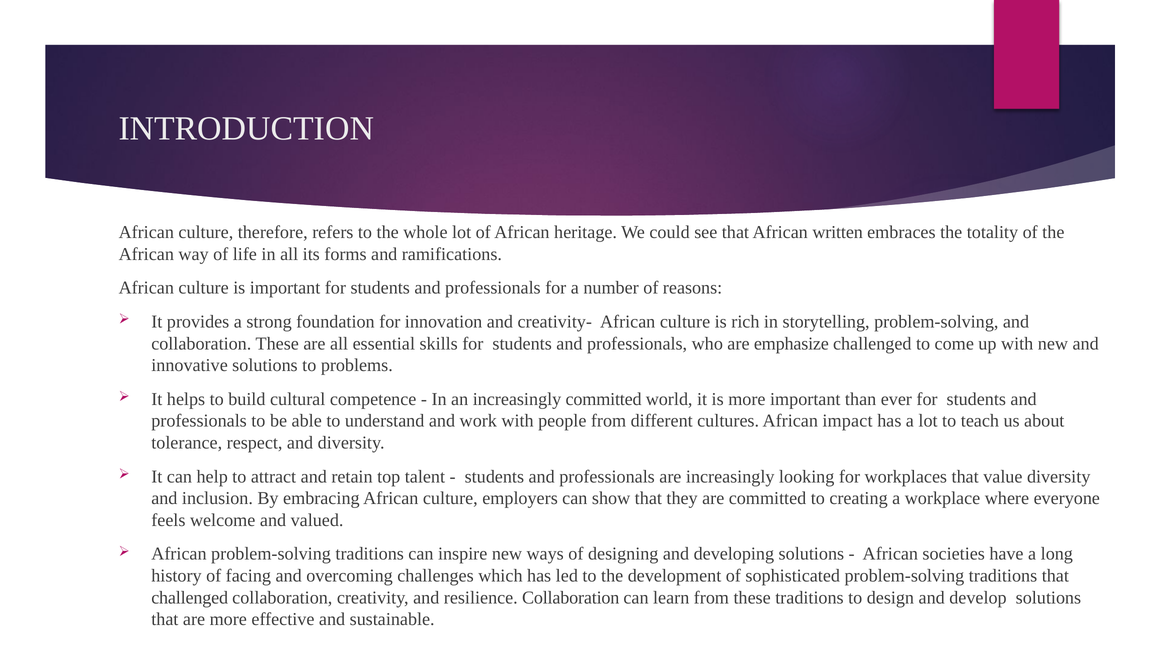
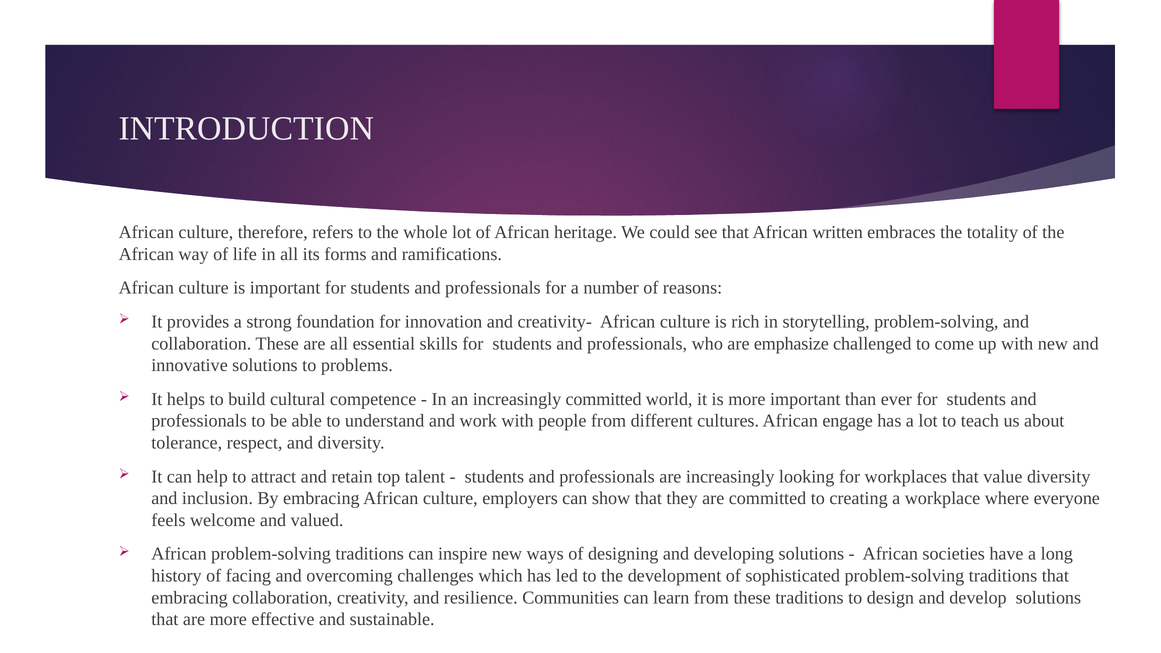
impact: impact -> engage (848, 421)
challenged: challenged -> embracing (190, 598)
resilience Collaboration: Collaboration -> Communities (571, 598)
